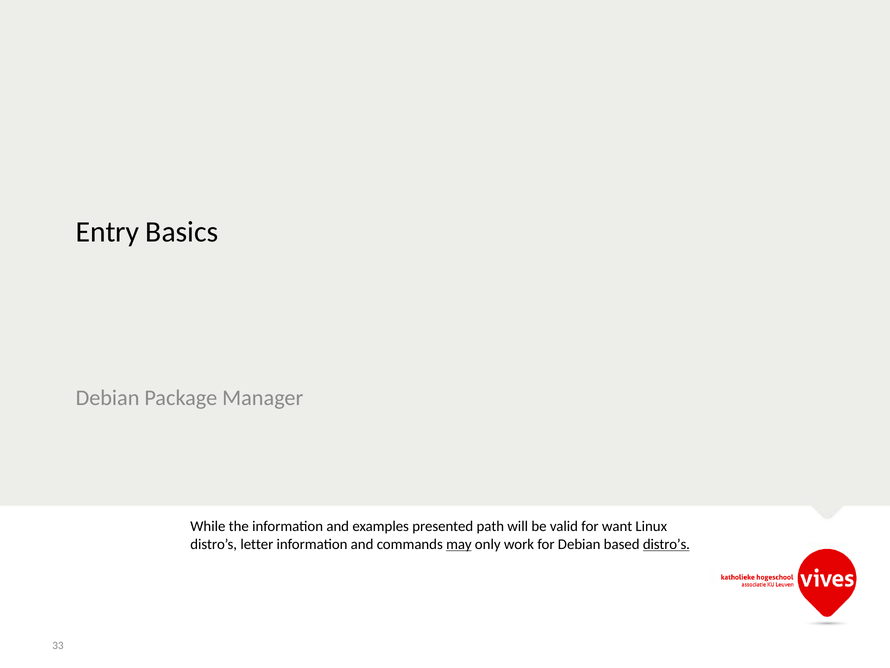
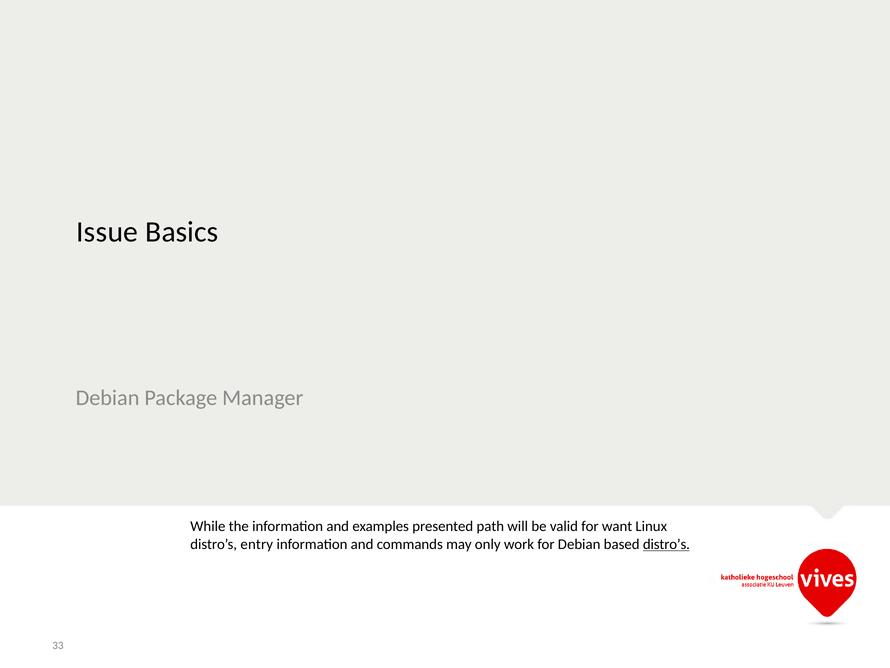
Entry: Entry -> Issue (107, 232)
letter: letter -> entry (257, 544)
may underline: present -> none (459, 544)
